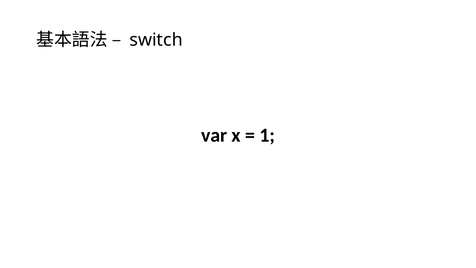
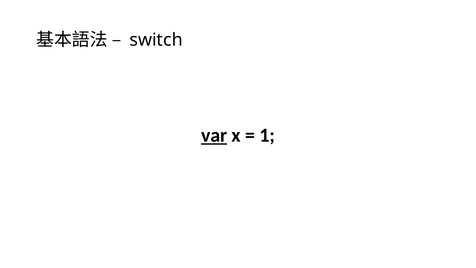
var underline: none -> present (214, 135)
